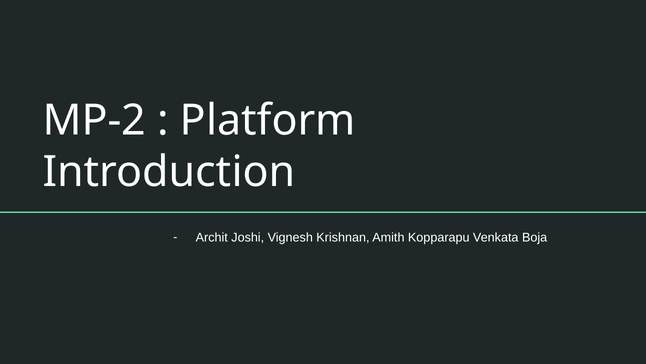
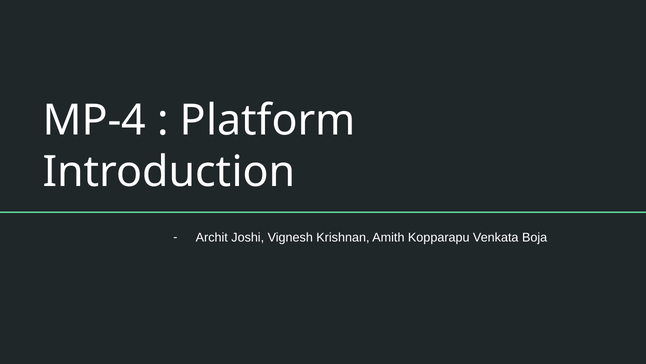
MP-2: MP-2 -> MP-4 (94, 120)
